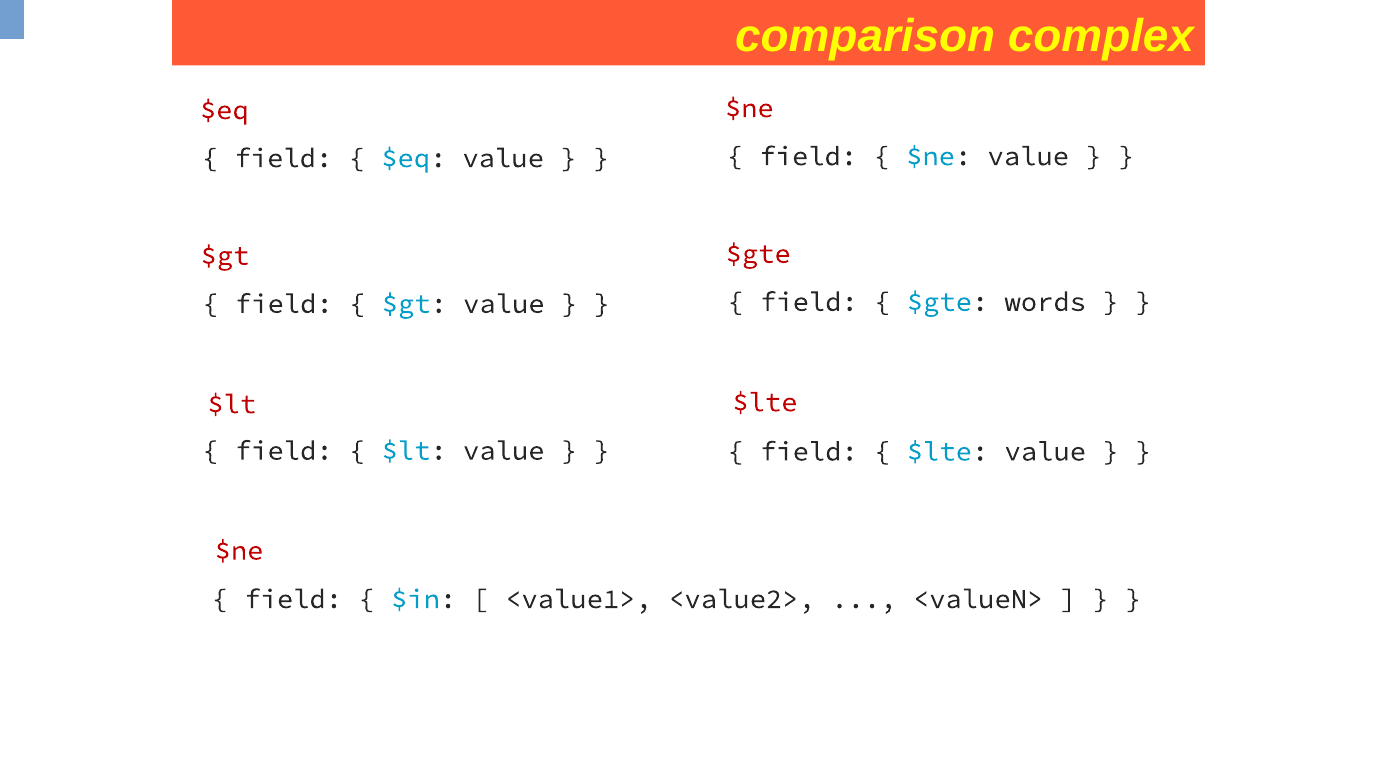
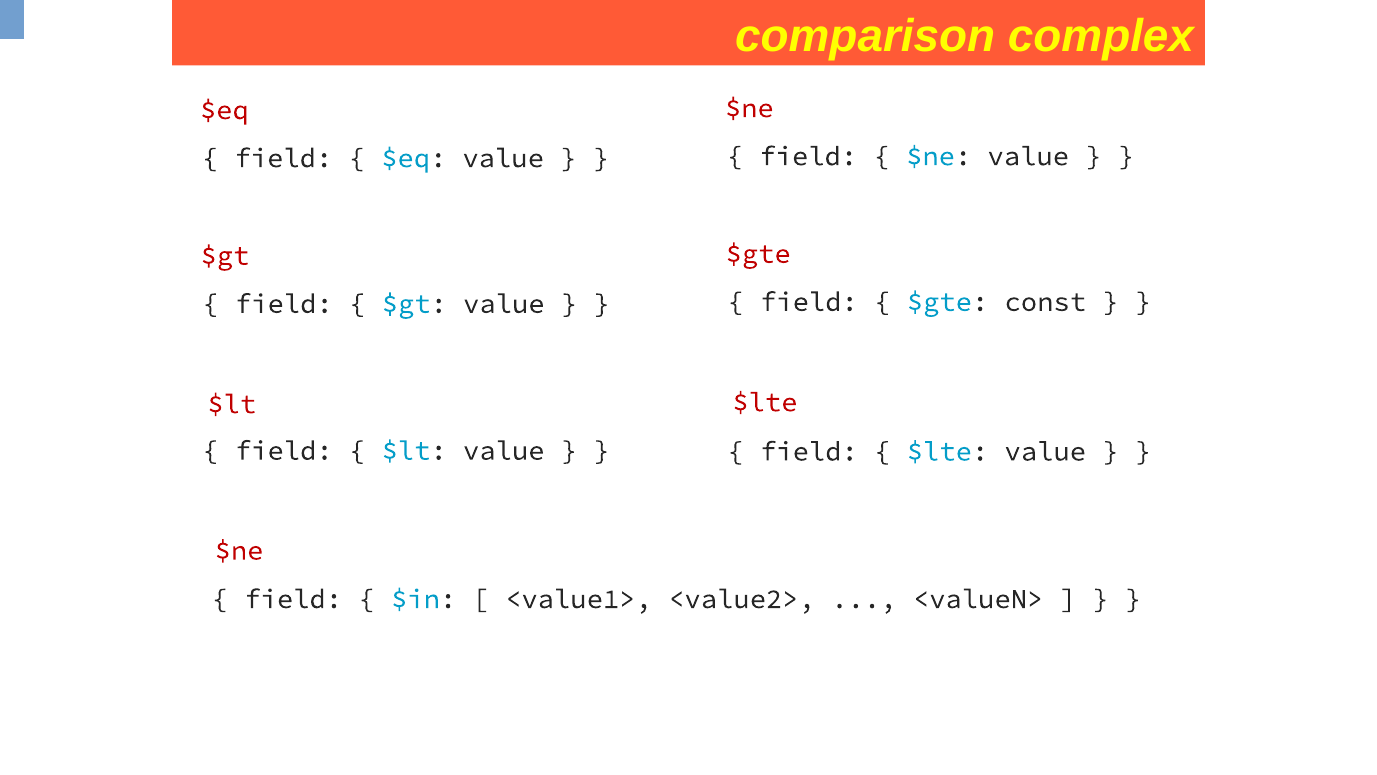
words: words -> const (1045, 302)
